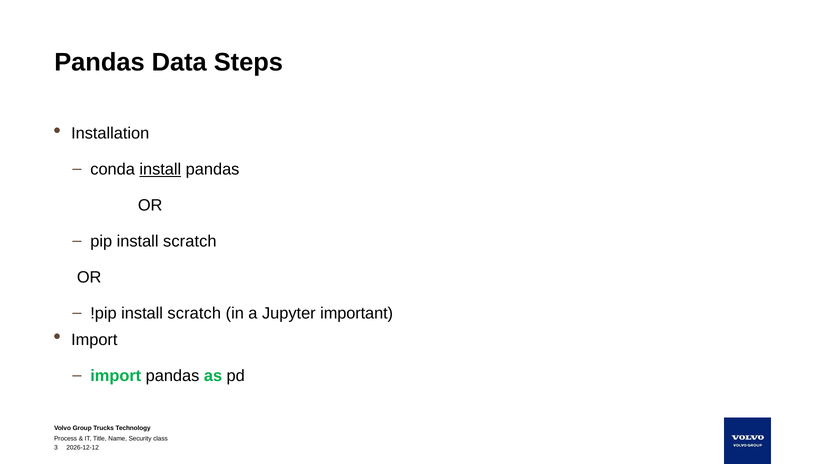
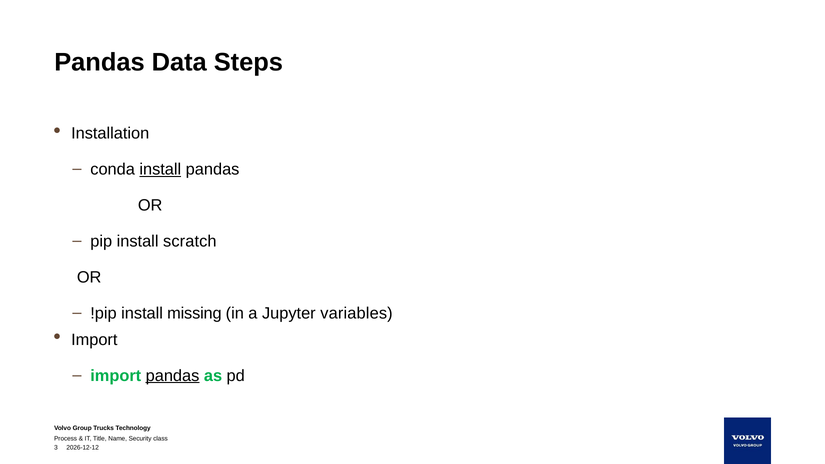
!pip install scratch: scratch -> missing (194, 313)
important: important -> variables (356, 313)
pandas underline: none -> present (173, 376)
